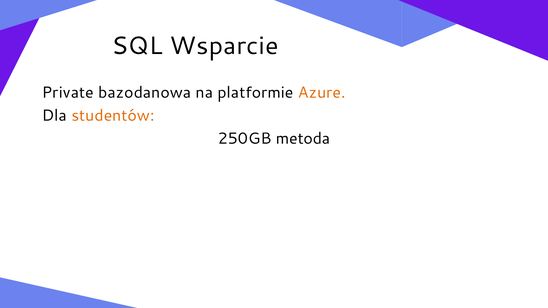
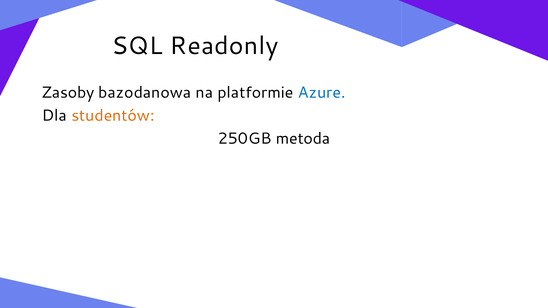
Wsparcie: Wsparcie -> Readonly (224, 46)
Private: Private -> Zasoby (68, 93)
Azure colour: orange -> blue (322, 93)
